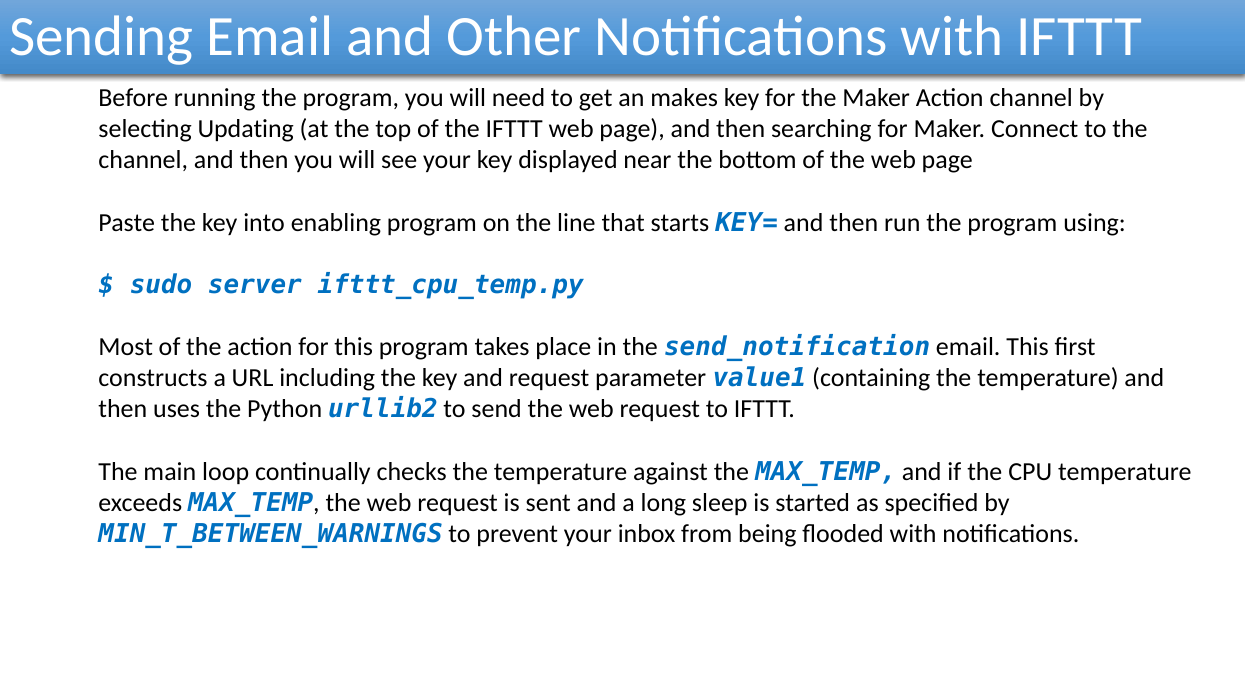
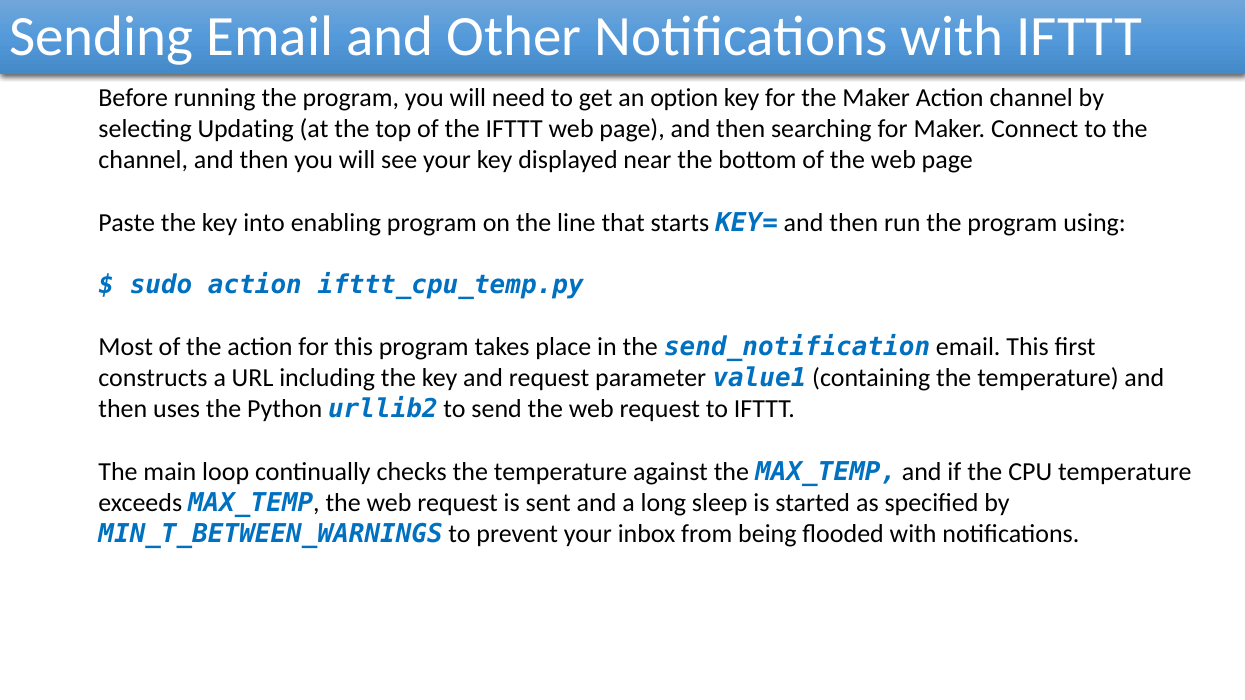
makes: makes -> option (684, 98)
sudo server: server -> action (255, 285)
